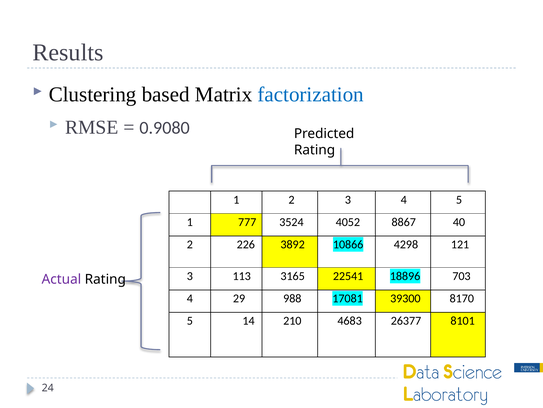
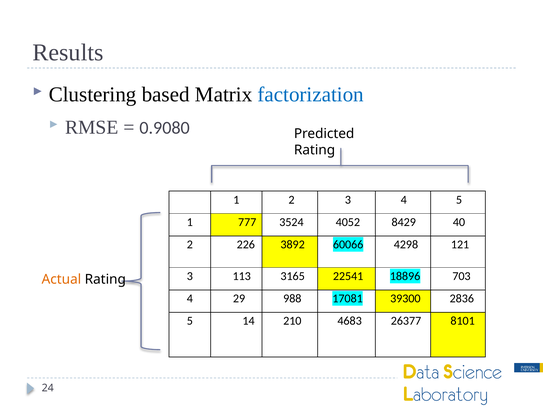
8867: 8867 -> 8429 (404, 222)
10866: 10866 -> 60066 (348, 244)
Actual colour: purple -> orange (61, 279)
8170: 8170 -> 2836 (462, 298)
